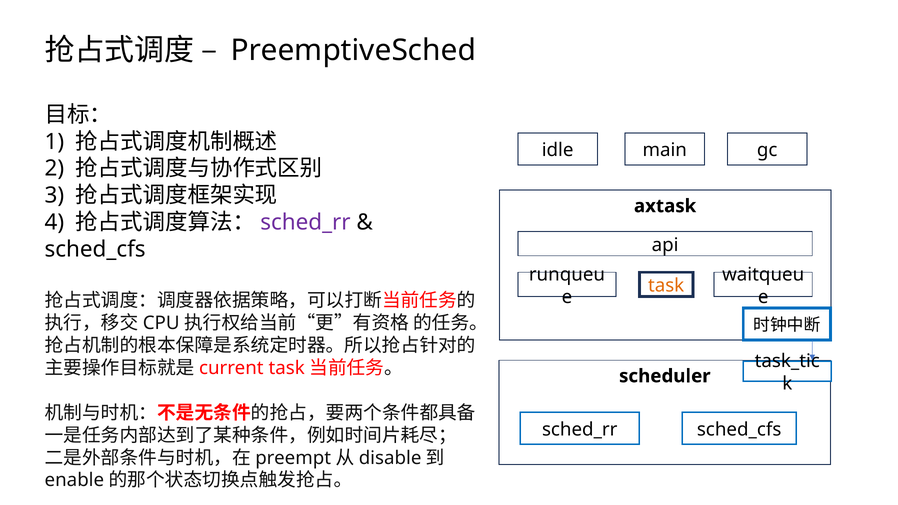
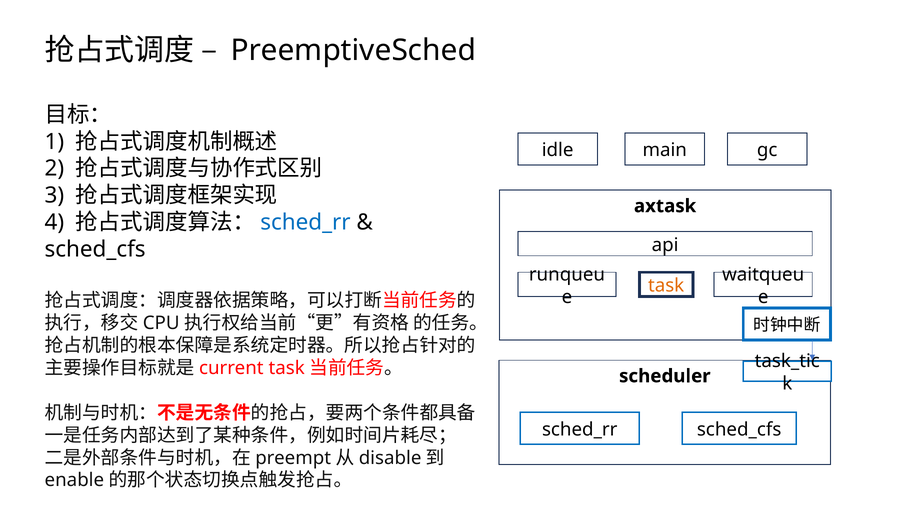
sched_rr colour: purple -> blue (305, 222)
